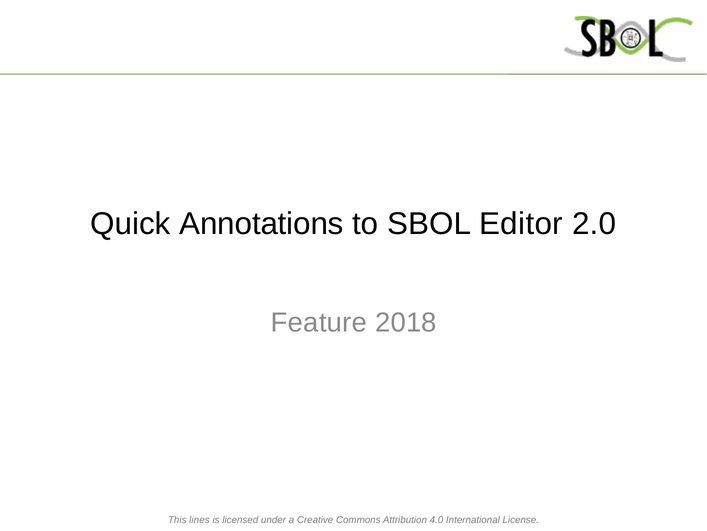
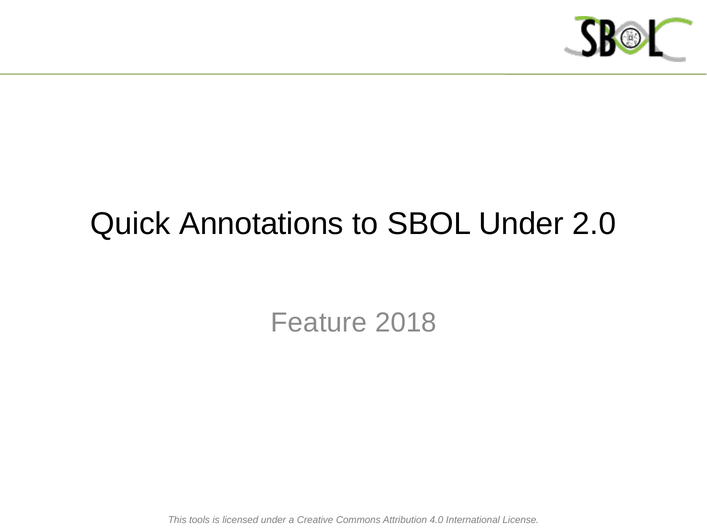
SBOL Editor: Editor -> Under (521, 224)
lines: lines -> tools (200, 519)
